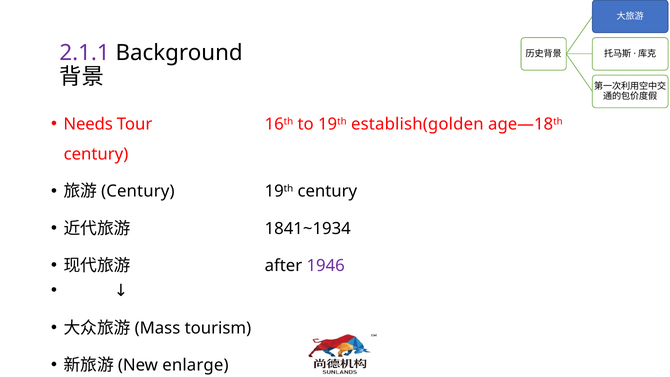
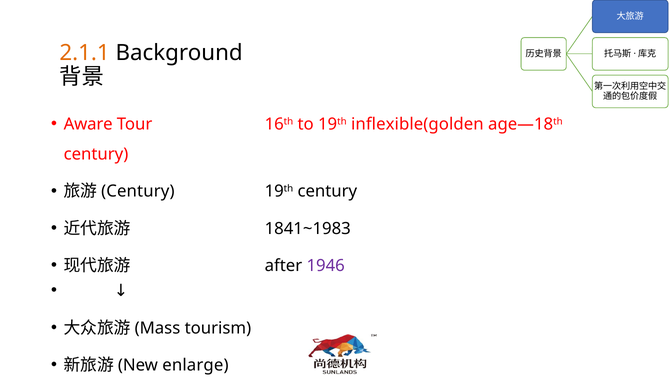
2.1.1 colour: purple -> orange (85, 53)
Needs: Needs -> Aware (88, 124)
establish(golden: establish(golden -> inflexible(golden (417, 124)
1841~1934: 1841~1934 -> 1841~1983 (308, 229)
